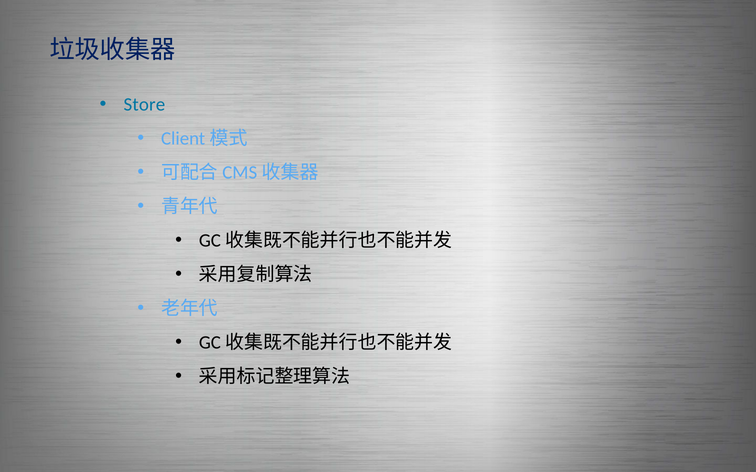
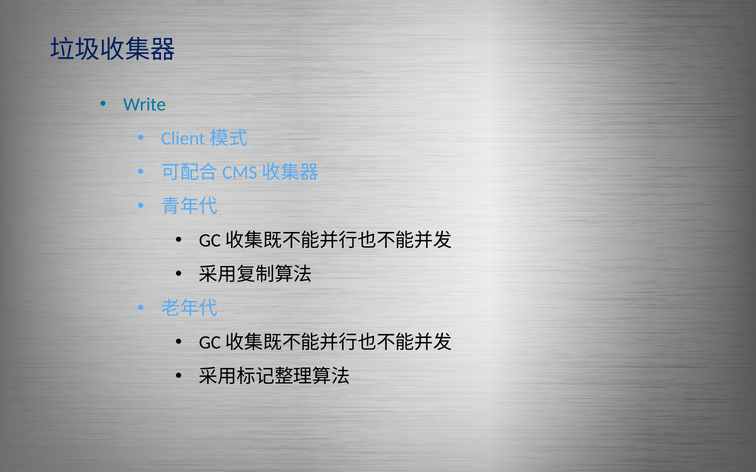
Store: Store -> Write (145, 105)
